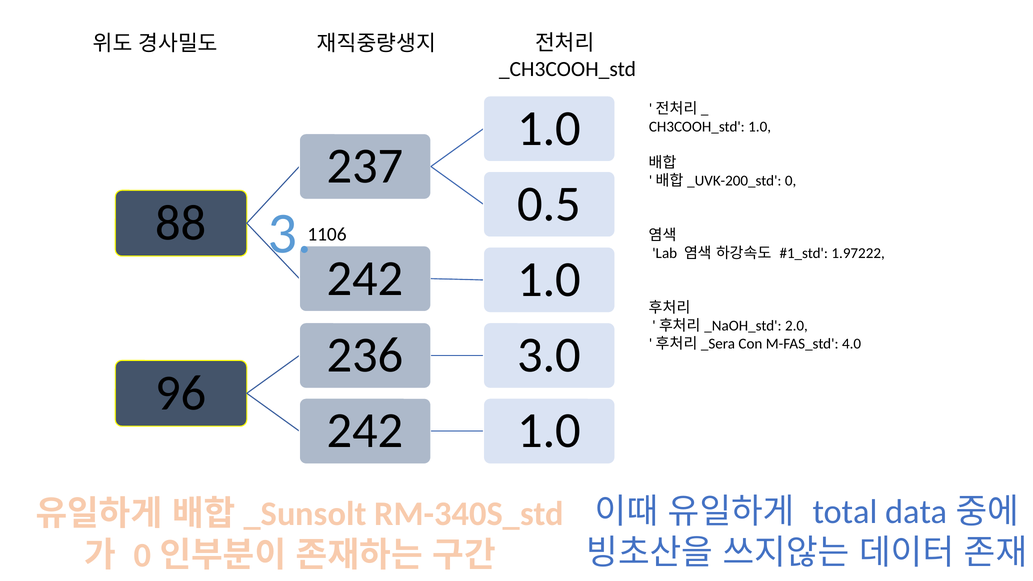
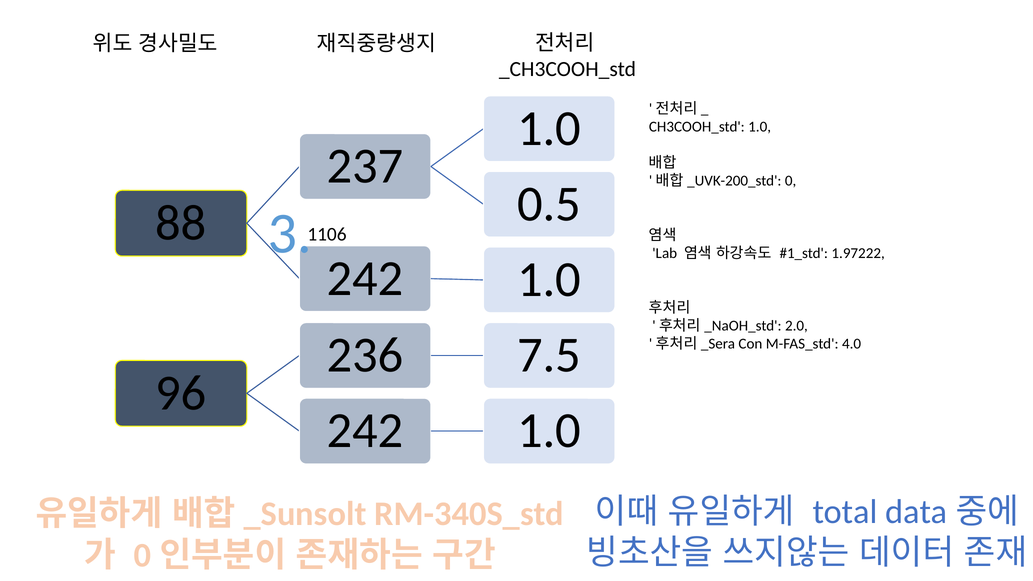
3.0: 3.0 -> 7.5 (549, 355)
